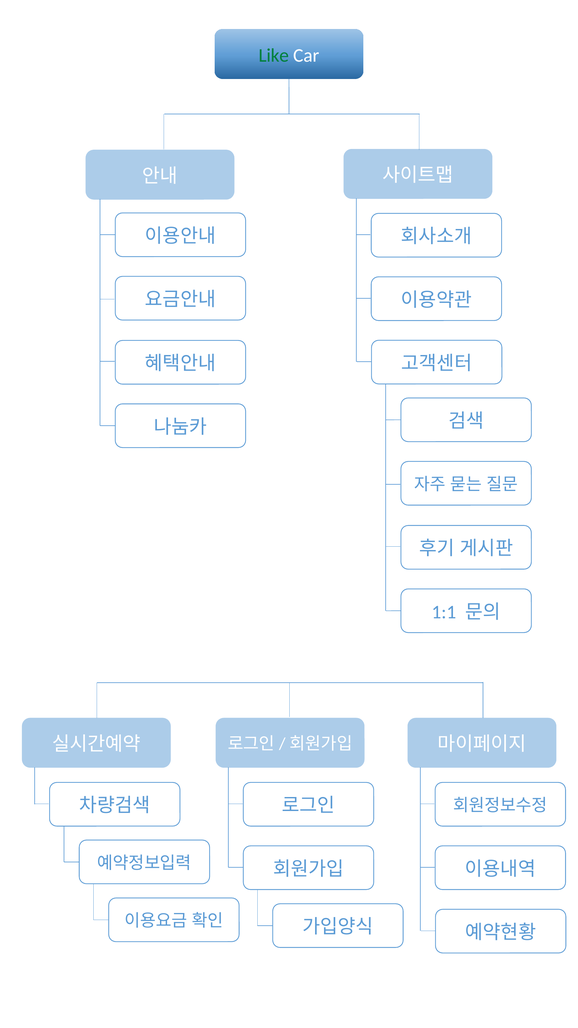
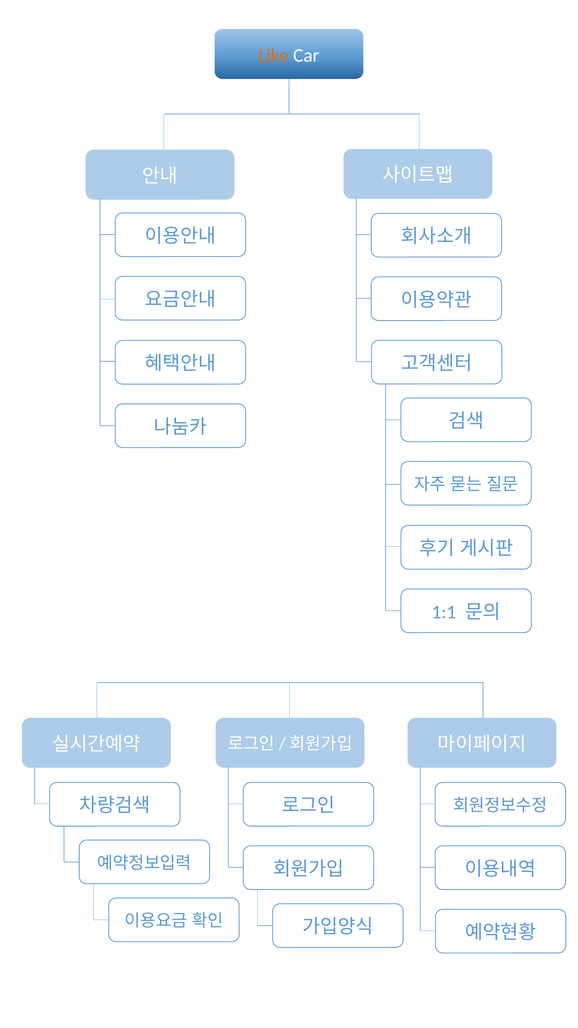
Like colour: green -> orange (274, 55)
